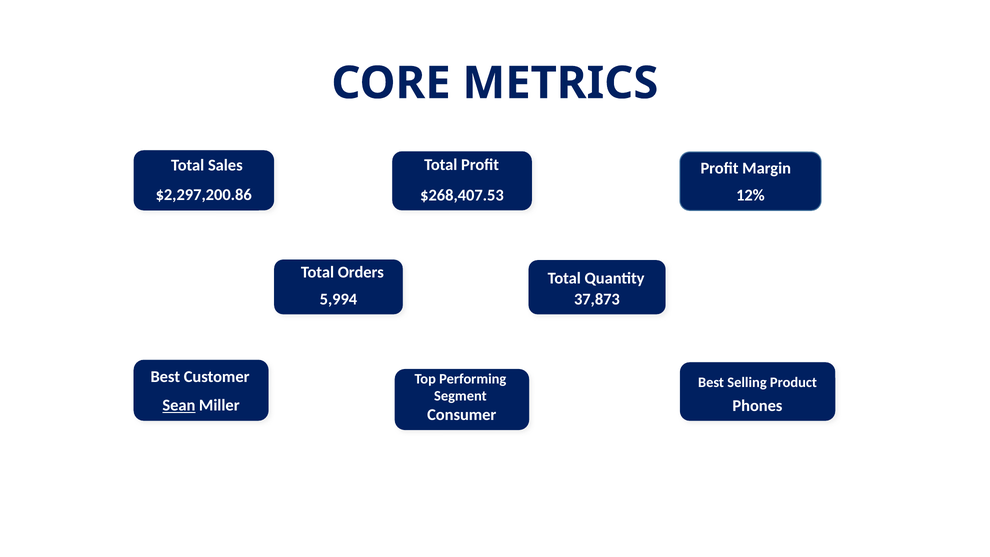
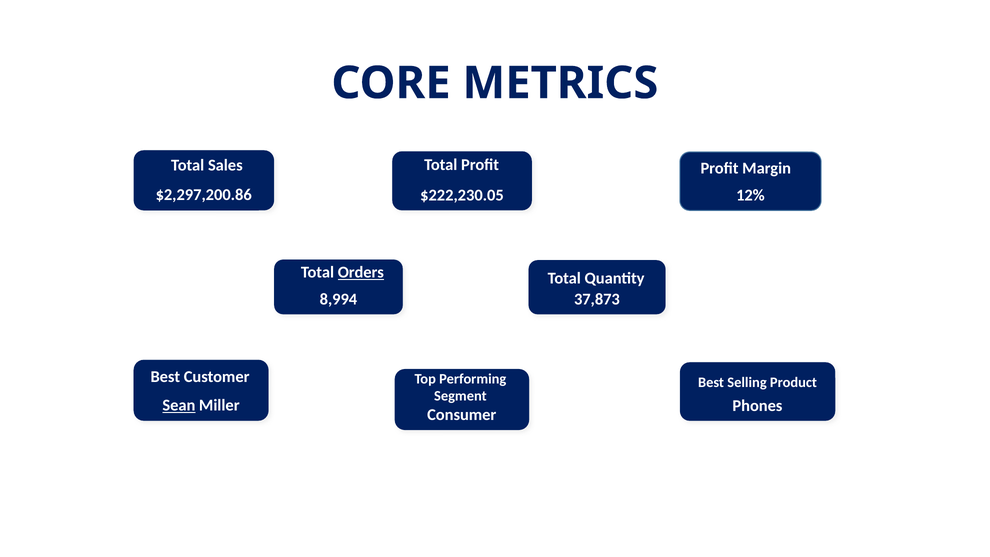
$268,407.53: $268,407.53 -> $222,230.05 (462, 195)
Orders underline: none -> present (361, 272)
5,994: 5,994 -> 8,994 (338, 299)
